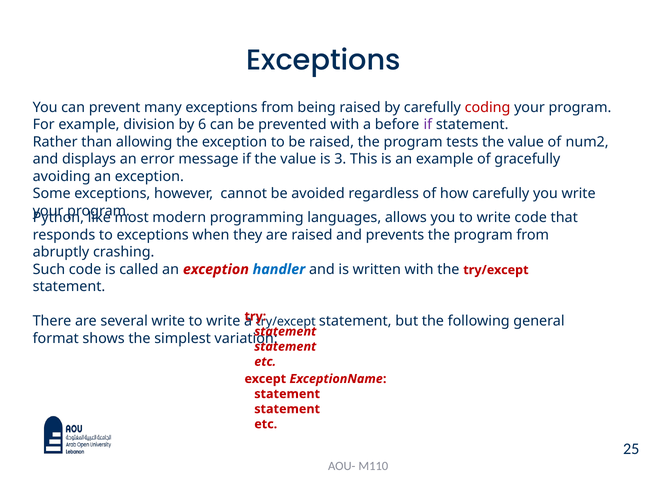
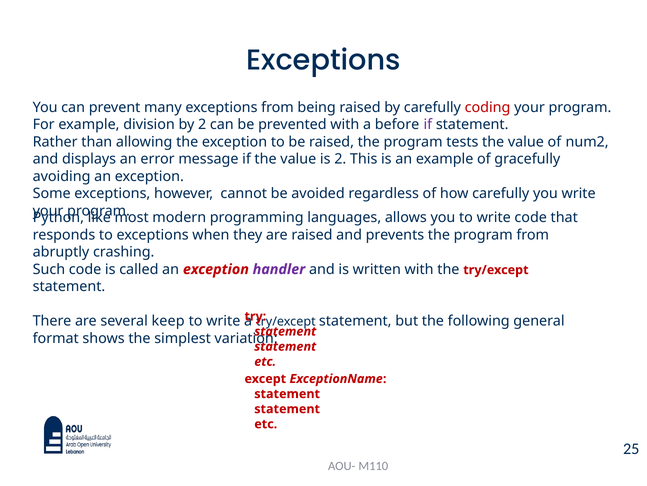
by 6: 6 -> 2 (202, 125)
is 3: 3 -> 2 (340, 159)
handler colour: blue -> purple (279, 270)
several write: write -> keep (168, 321)
